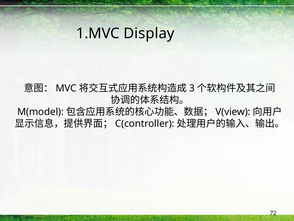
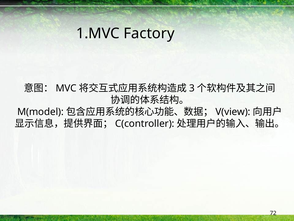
Display: Display -> Factory (149, 33)
